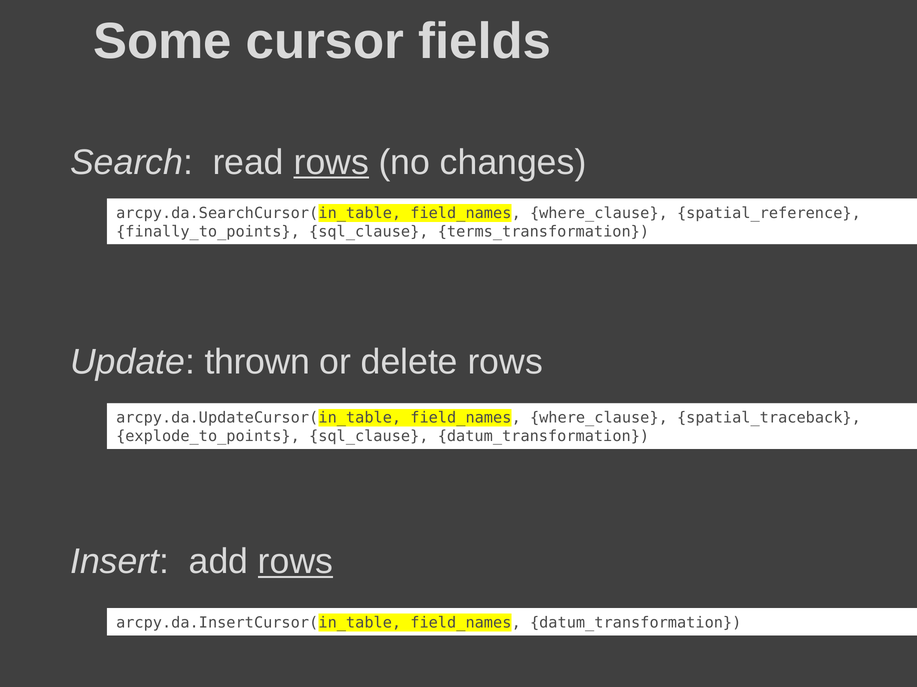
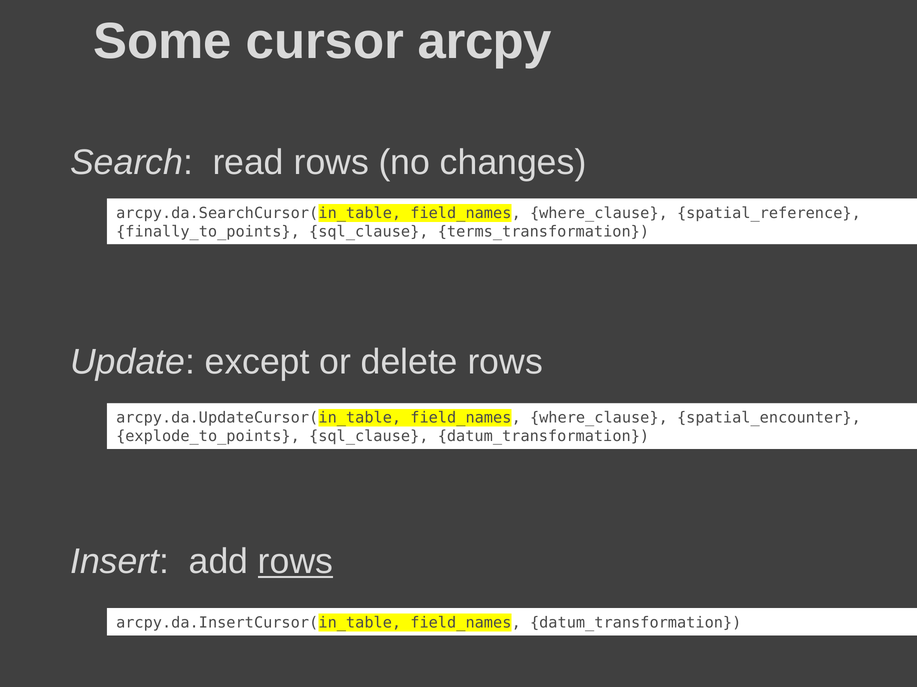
fields: fields -> arcpy (485, 42)
rows underline: present -> none (331, 162)
thrown: thrown -> except (257, 362)
spatial_traceback: spatial_traceback -> spatial_encounter (769, 418)
